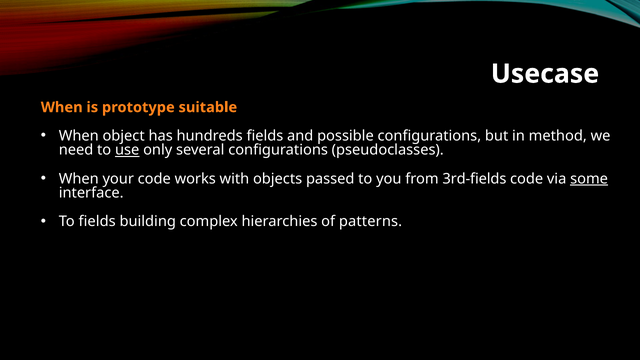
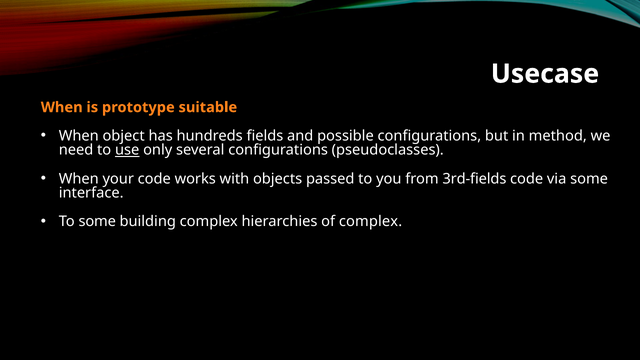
some underline: present -> none (589, 179)
To fields: fields -> some (97, 222)
of patterns: patterns -> complex (371, 222)
